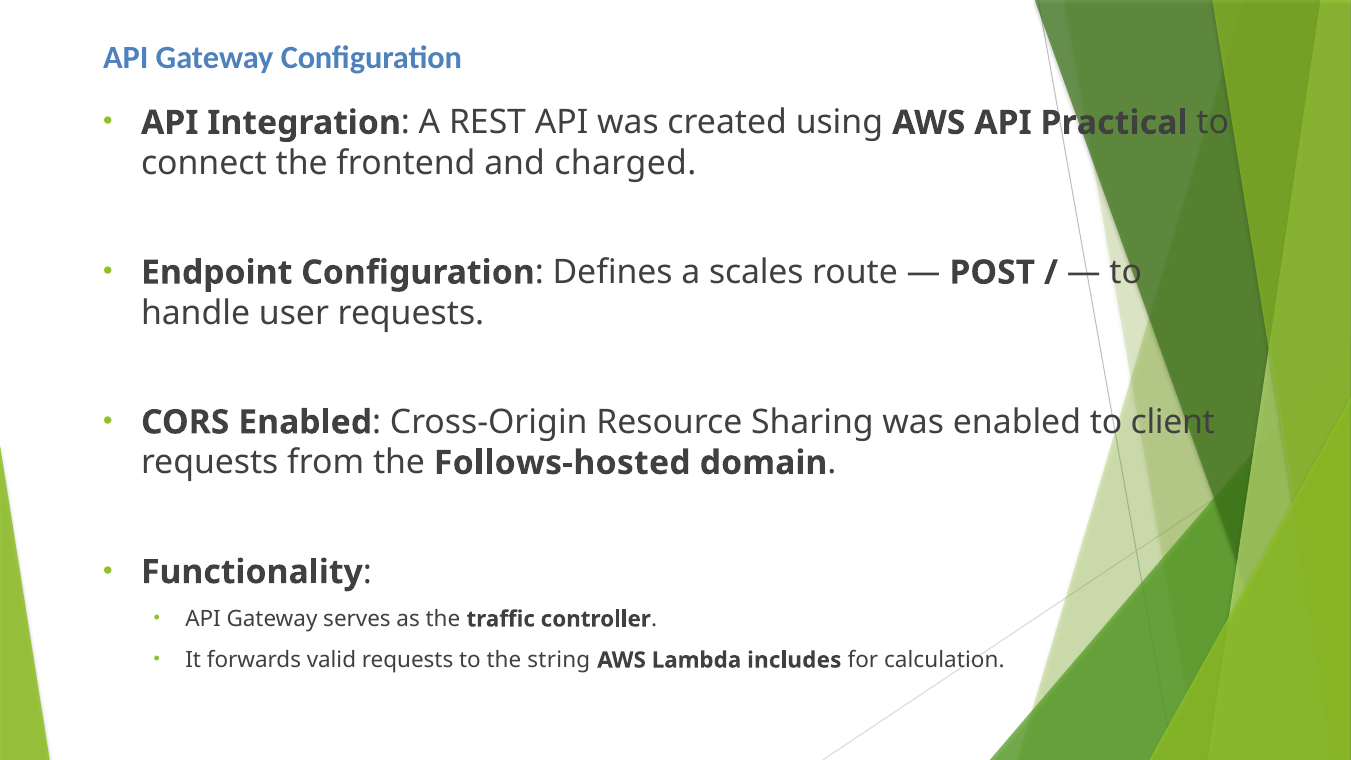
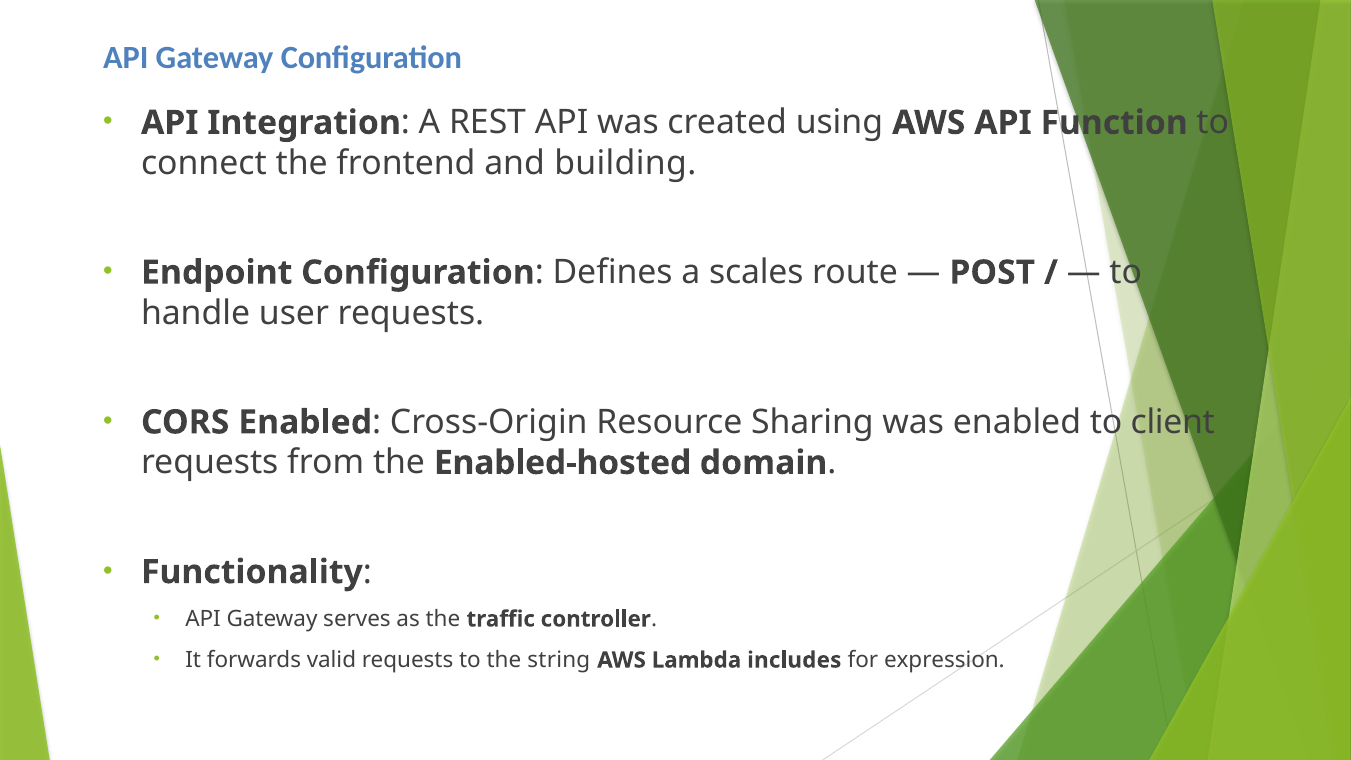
Practical: Practical -> Function (1114, 123)
charged: charged -> building (625, 163)
Follows-hosted: Follows-hosted -> Enabled-hosted (563, 463)
calculation: calculation -> expression (944, 660)
